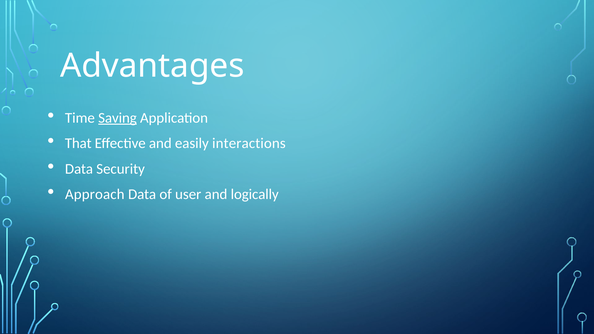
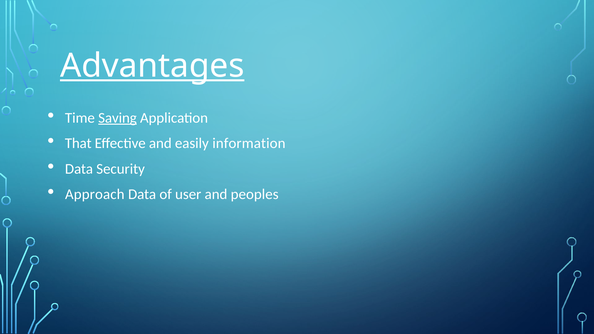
Advantages underline: none -> present (152, 66)
interactions: interactions -> information (249, 143)
logically: logically -> peoples (255, 194)
